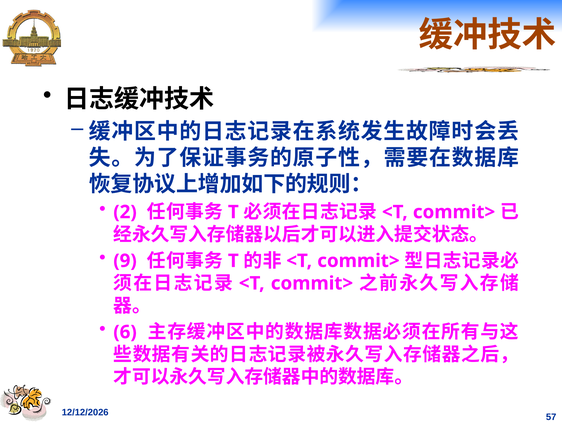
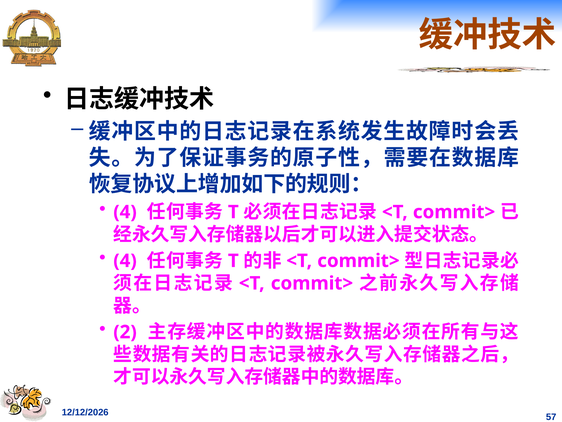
2: 2 -> 4 (125, 212)
9: 9 -> 4 (125, 261)
6: 6 -> 2 (125, 332)
